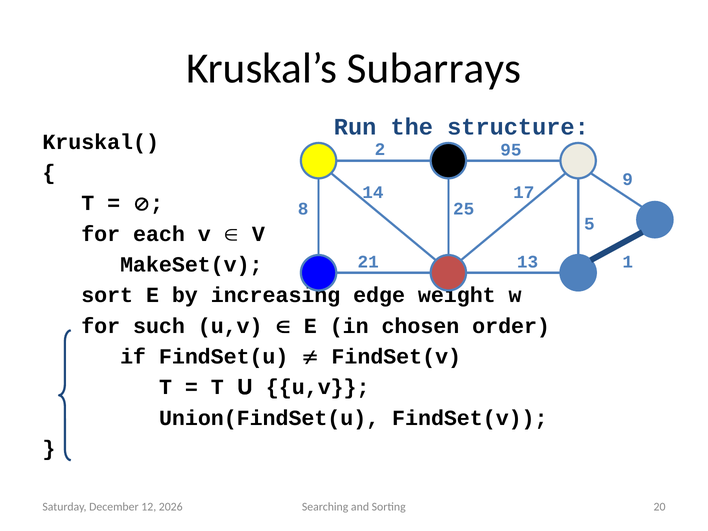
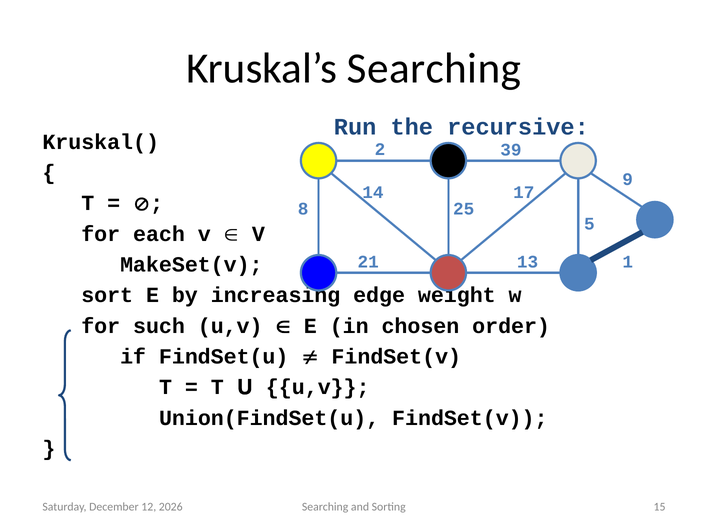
Kruskal’s Subarrays: Subarrays -> Searching (434, 69)
structure: structure -> recursive (518, 127)
95: 95 -> 39 (511, 150)
20: 20 -> 15 (660, 507)
